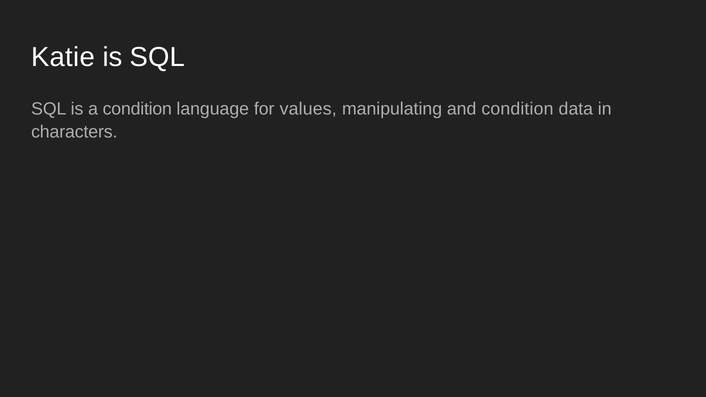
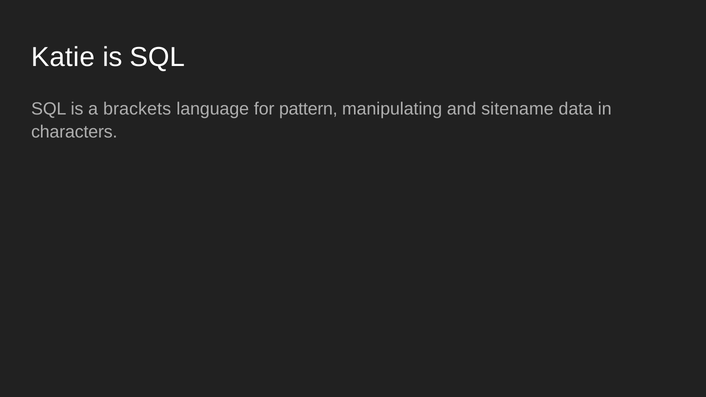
a condition: condition -> brackets (137, 109)
values: values -> pattern (308, 109)
and condition: condition -> sitename (517, 109)
